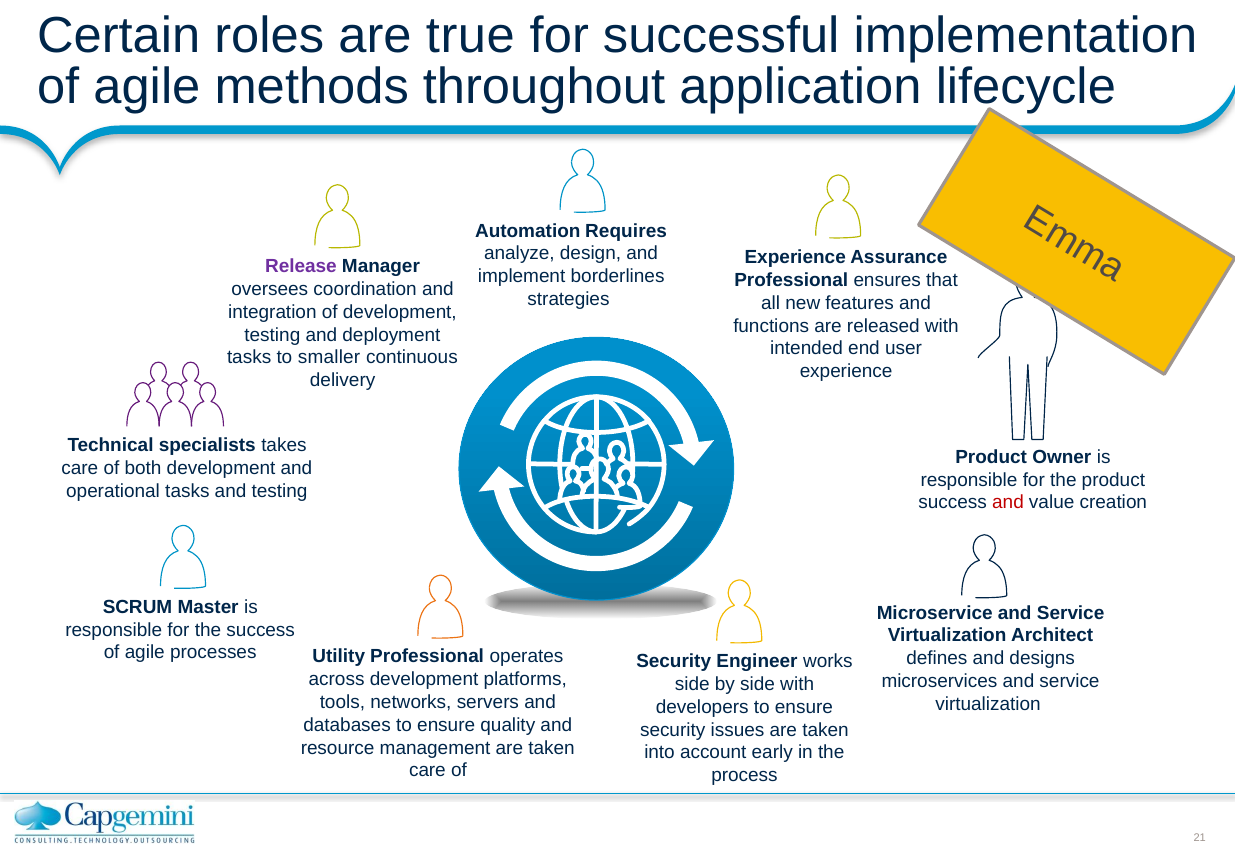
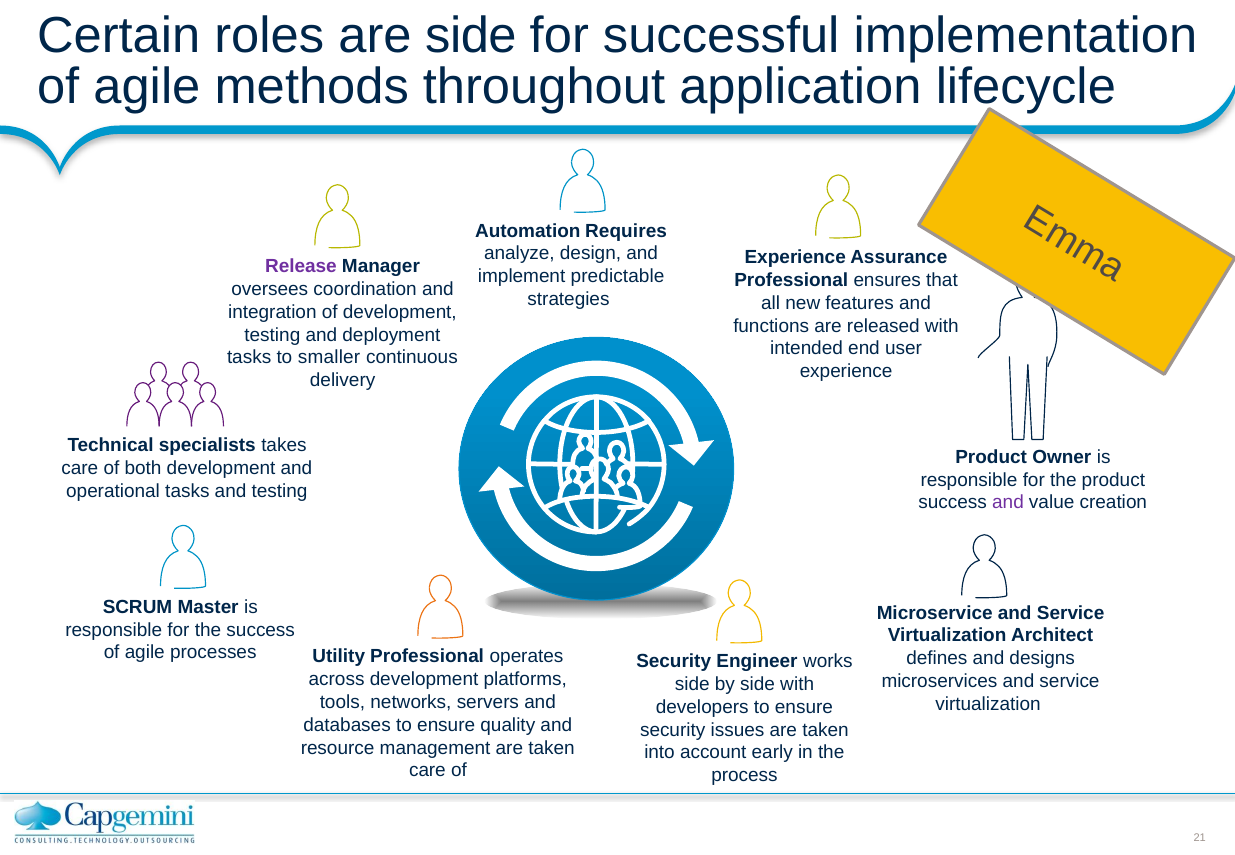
are true: true -> side (471, 35)
borderlines: borderlines -> predictable (618, 276)
and colour: red -> purple (1008, 503)
